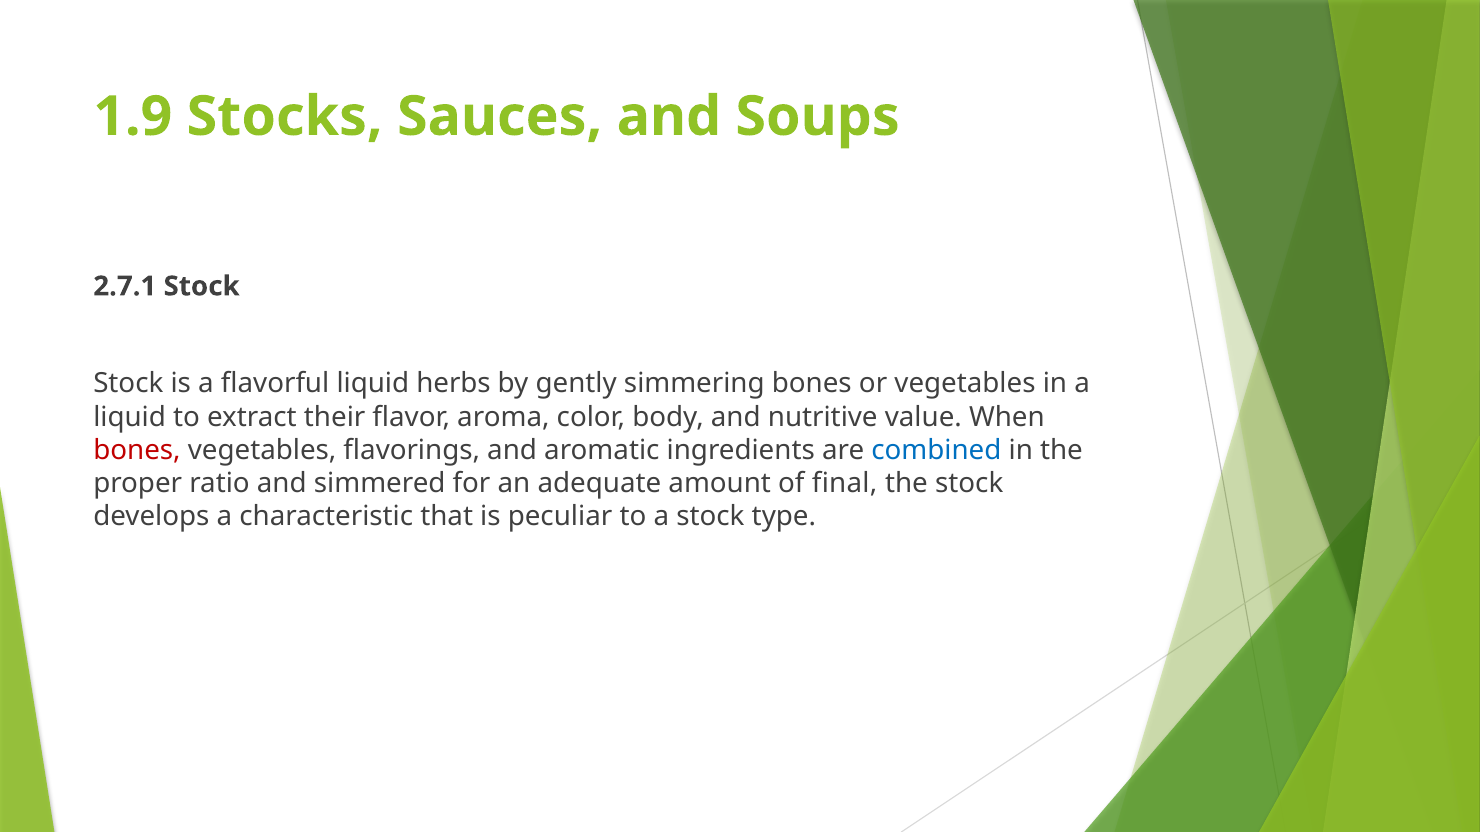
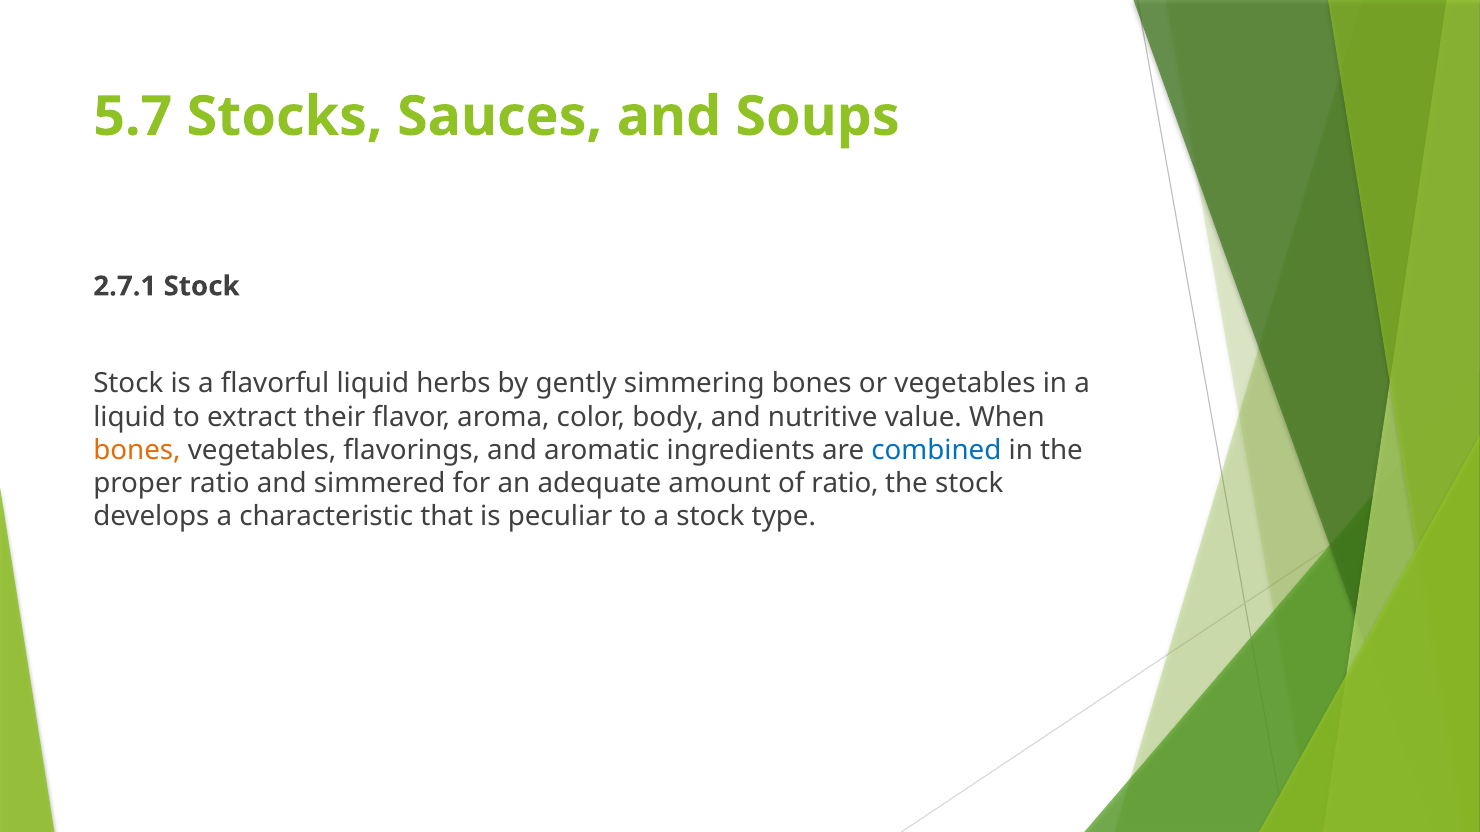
1.9: 1.9 -> 5.7 (133, 117)
bones colour: red -> orange (137, 450)
of final: final -> ratio (845, 484)
